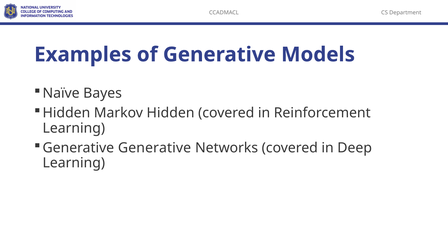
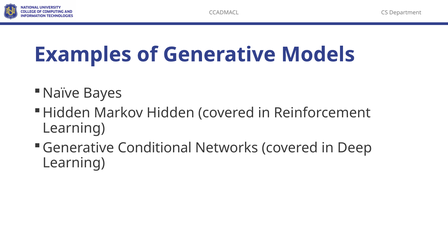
Generative Generative: Generative -> Conditional (155, 148)
